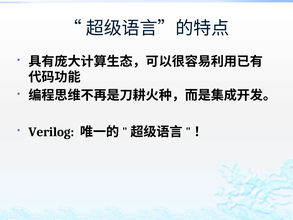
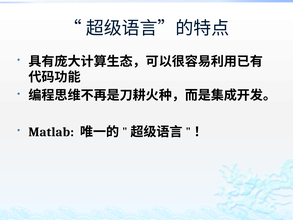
Verilog: Verilog -> Matlab (51, 132)
